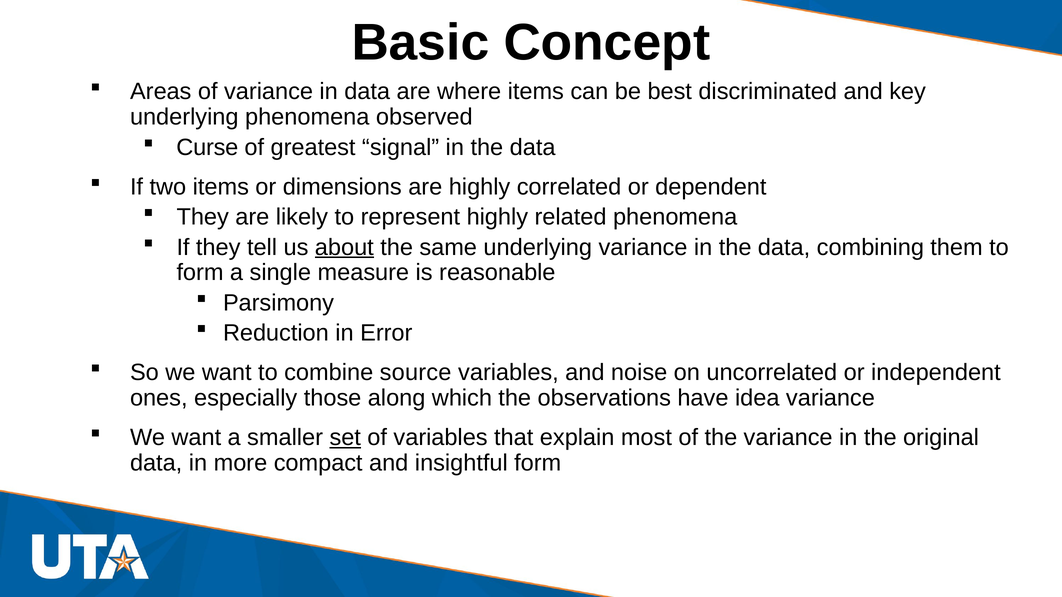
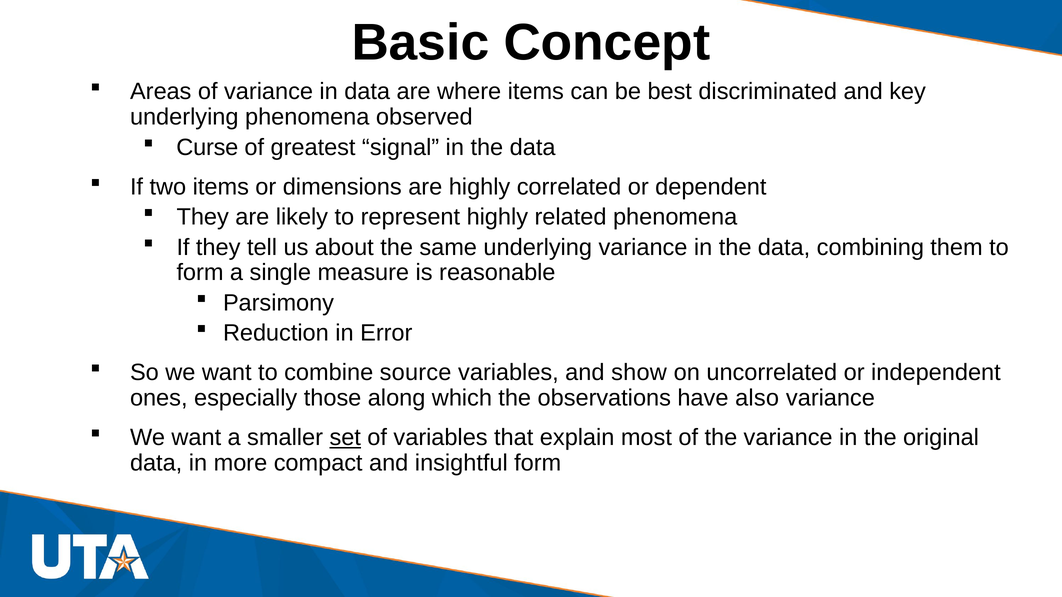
about underline: present -> none (344, 247)
noise: noise -> show (639, 373)
idea: idea -> also (757, 398)
